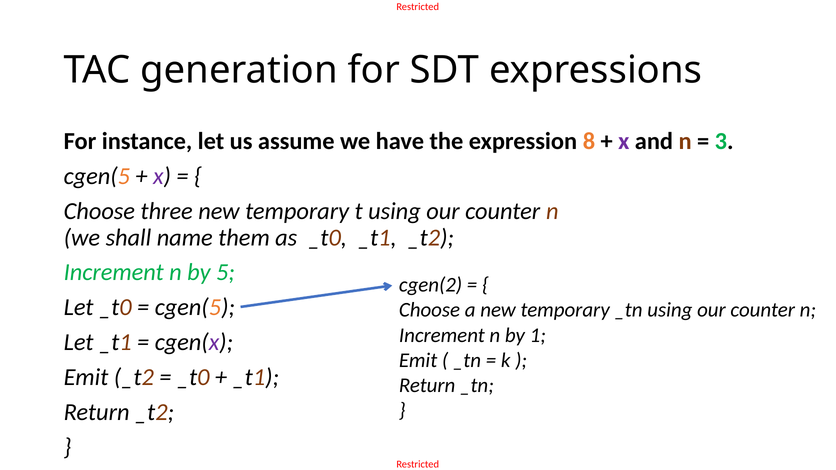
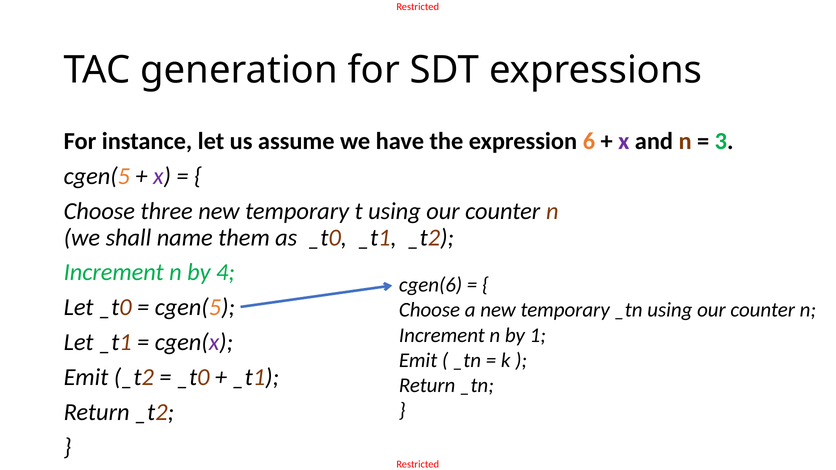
8: 8 -> 6 (589, 141)
5: 5 -> 4 (225, 273)
cgen(2: cgen(2 -> cgen(6 (431, 285)
